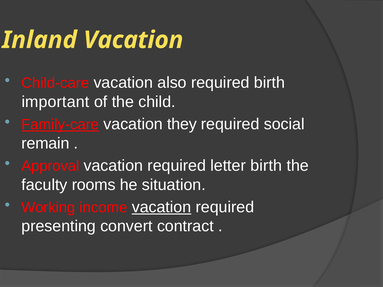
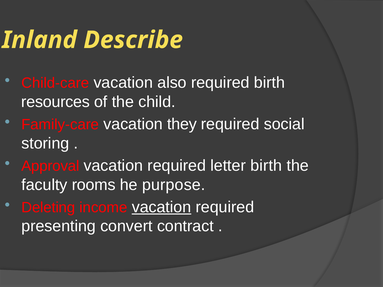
Inland Vacation: Vacation -> Describe (133, 40)
important: important -> resources (56, 102)
Family-care underline: present -> none (60, 125)
remain: remain -> storing (45, 143)
situation: situation -> purpose (174, 185)
Working: Working -> Deleting (48, 208)
